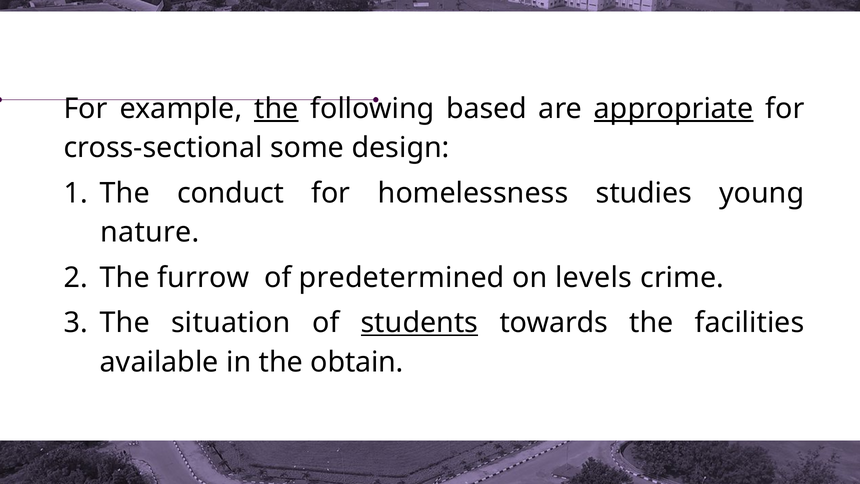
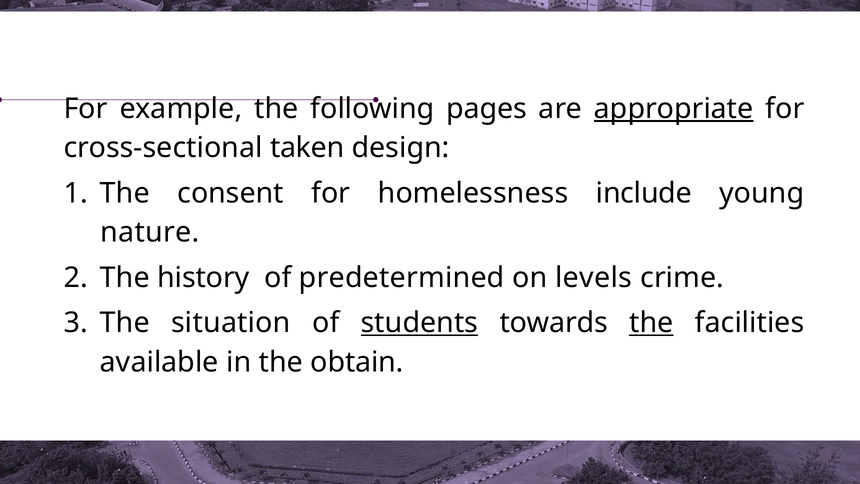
the underline: present -> none (276, 109)
based: based -> pages (487, 109)
some: some -> taken (307, 148)
conduct: conduct -> consent (231, 193)
studies: studies -> include (644, 193)
furrow: furrow -> history (203, 277)
the underline: none -> present (651, 323)
